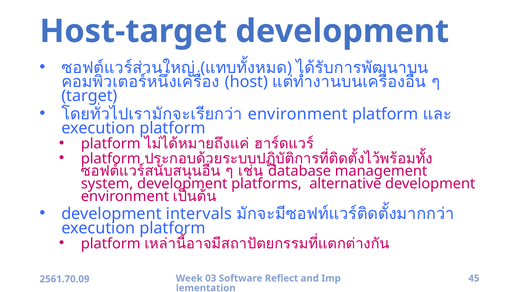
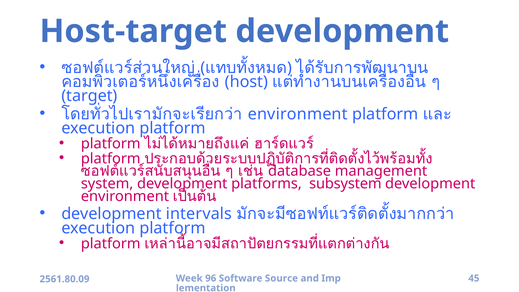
alternative: alternative -> subsystem (345, 184)
03: 03 -> 96 (211, 278)
Reflect: Reflect -> Source (281, 278)
2561.70.09: 2561.70.09 -> 2561.80.09 (65, 279)
